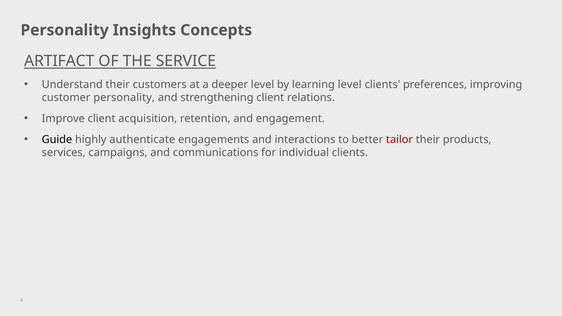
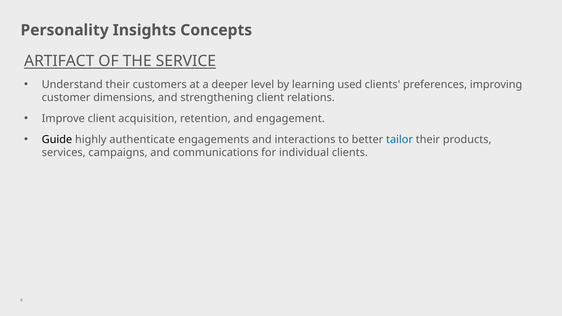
learning level: level -> used (350, 84)
customer personality: personality -> dimensions (124, 98)
tailor colour: red -> blue (399, 139)
